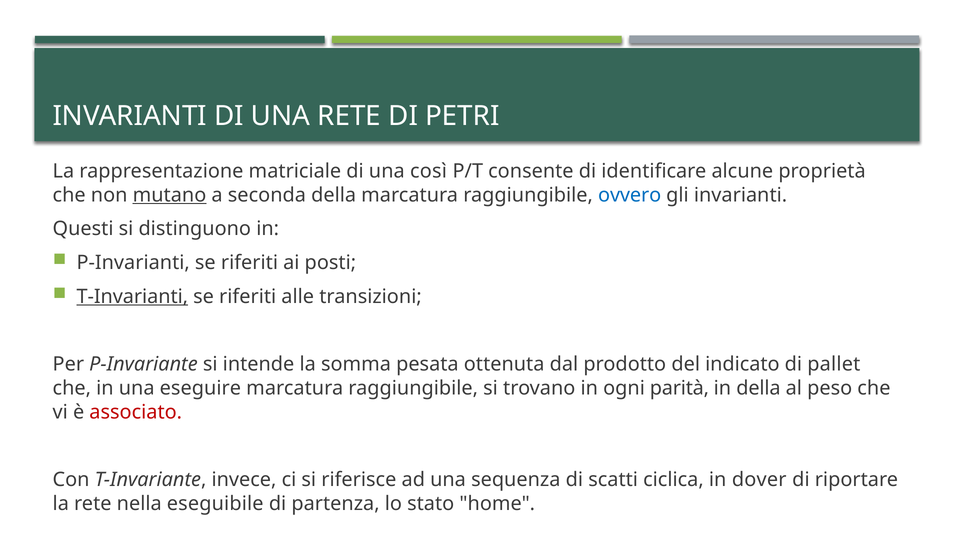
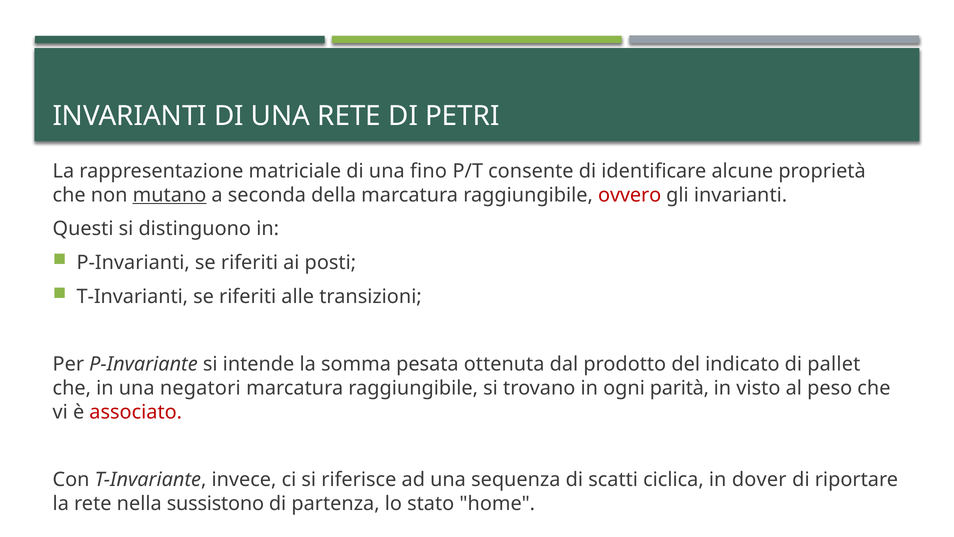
così: così -> fino (429, 171)
ovvero colour: blue -> red (630, 195)
T-Invarianti underline: present -> none (132, 296)
eseguire: eseguire -> negatori (200, 388)
in della: della -> visto (758, 388)
eseguibile: eseguibile -> sussistono (215, 503)
